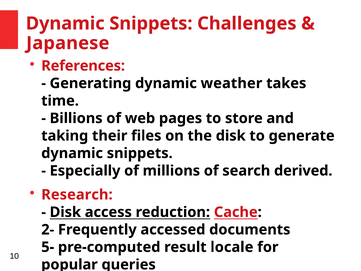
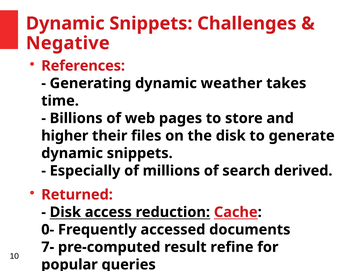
Japanese: Japanese -> Negative (68, 43)
taking: taking -> higher (65, 136)
Research: Research -> Returned (77, 194)
2-: 2- -> 0- (48, 229)
5-: 5- -> 7- (48, 247)
locale: locale -> refine (232, 247)
